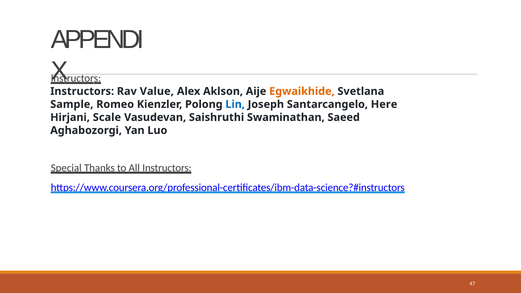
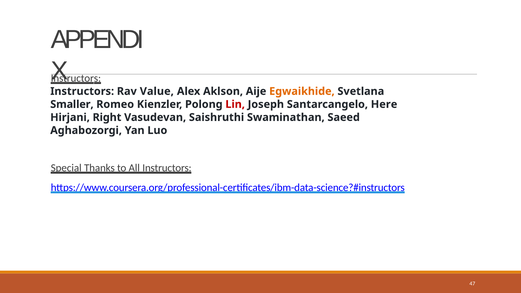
Sample: Sample -> Smaller (72, 104)
Lin colour: blue -> red (235, 104)
Scale: Scale -> Right (107, 117)
